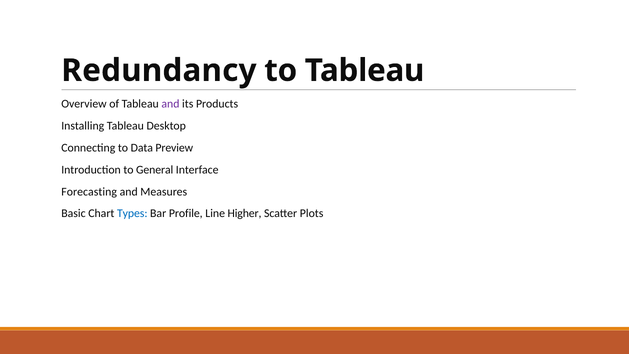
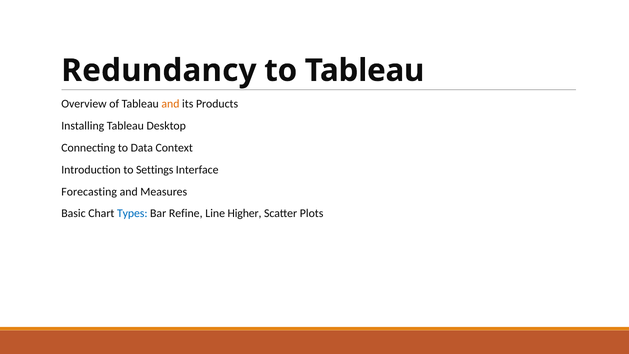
and colour: purple -> orange (170, 104)
Preview: Preview -> Context (174, 148)
General: General -> Settings (155, 170)
Profile: Profile -> Refine (186, 213)
